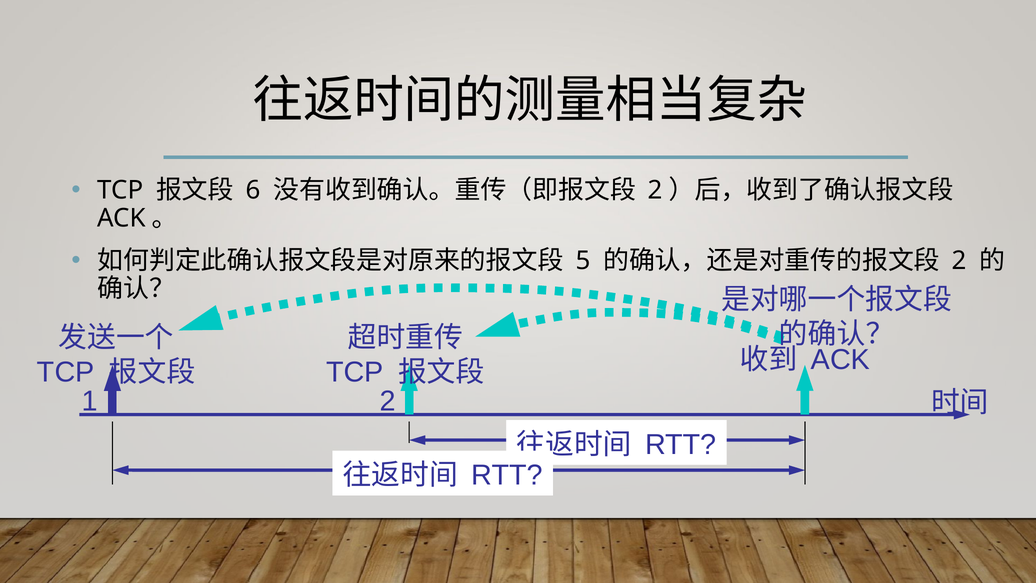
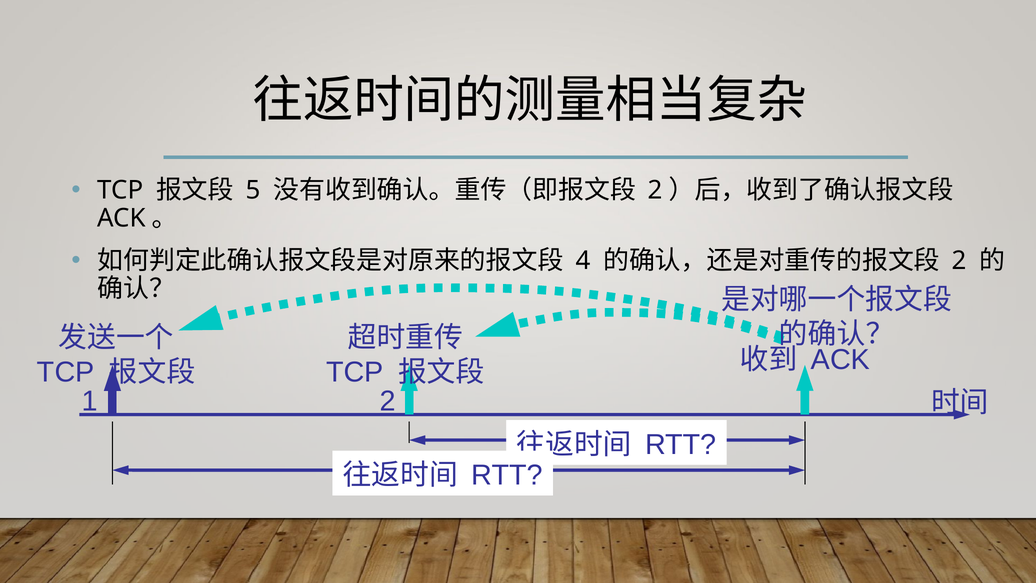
6: 6 -> 5 (253, 190)
5: 5 -> 4 (583, 261)
